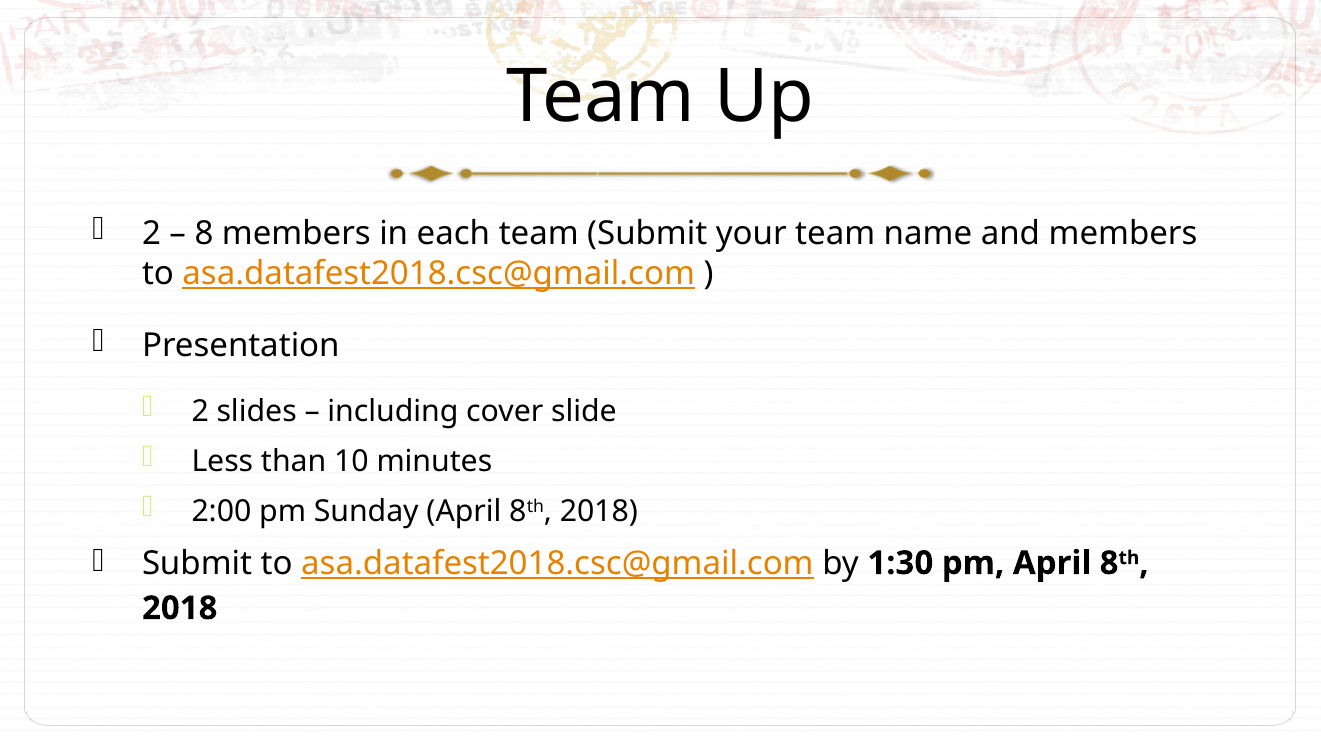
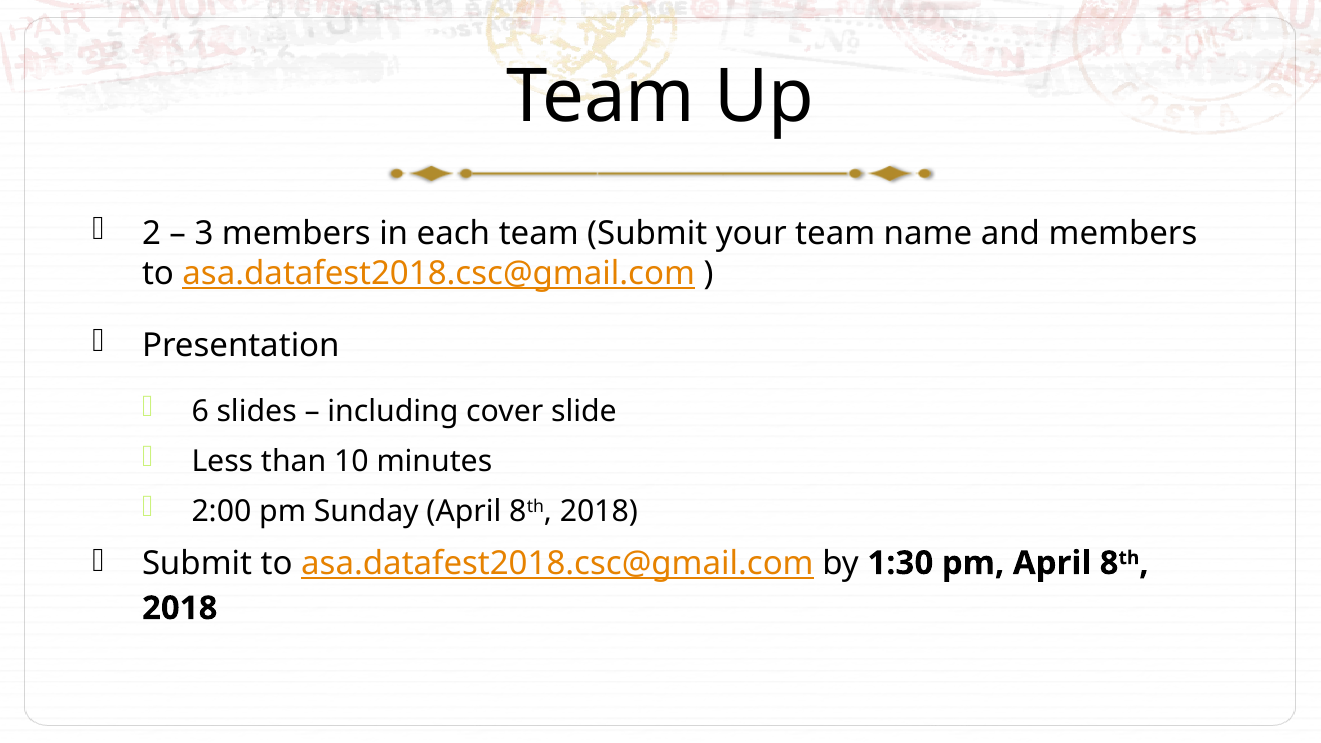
8: 8 -> 3 (204, 234)
2: 2 -> 6 (200, 411)
